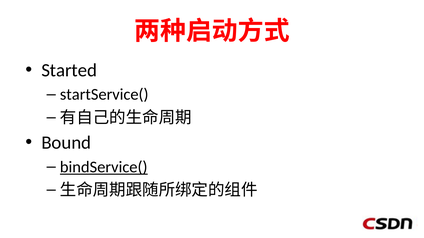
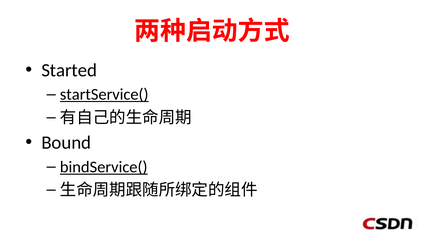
startService( underline: none -> present (104, 95)
